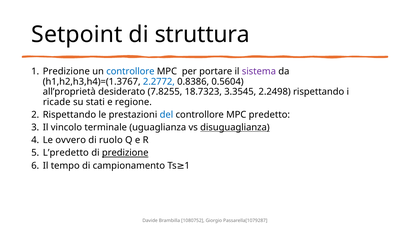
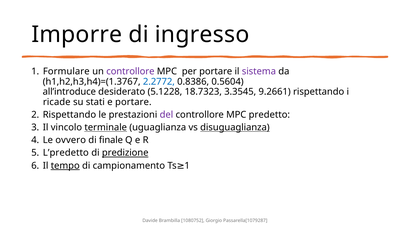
Setpoint: Setpoint -> Imporre (77, 34)
struttura: struttura -> ingresso (202, 34)
Predizione: Predizione -> Formulare (66, 71)
controllore colour: blue -> purple (130, 71)
all’proprietà: all’proprietà -> all’introduce (69, 92)
7.8255: 7.8255 -> 5.1228 (165, 92)
2.2498: 2.2498 -> 9.2661 (275, 92)
e regione: regione -> portare (133, 102)
del colour: blue -> purple (166, 115)
terminale underline: none -> present (106, 127)
ruolo: ruolo -> finale (111, 140)
tempo underline: none -> present (65, 165)
